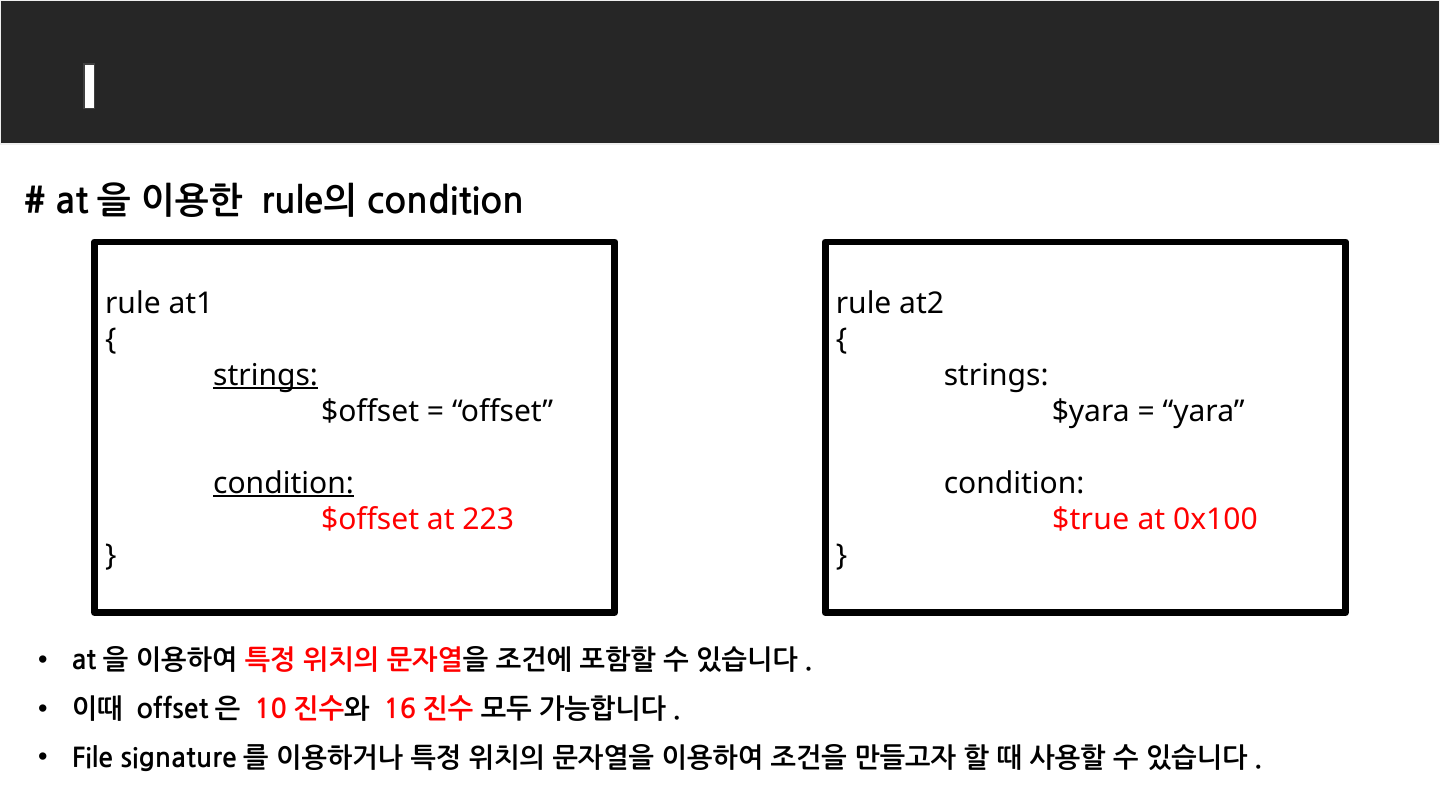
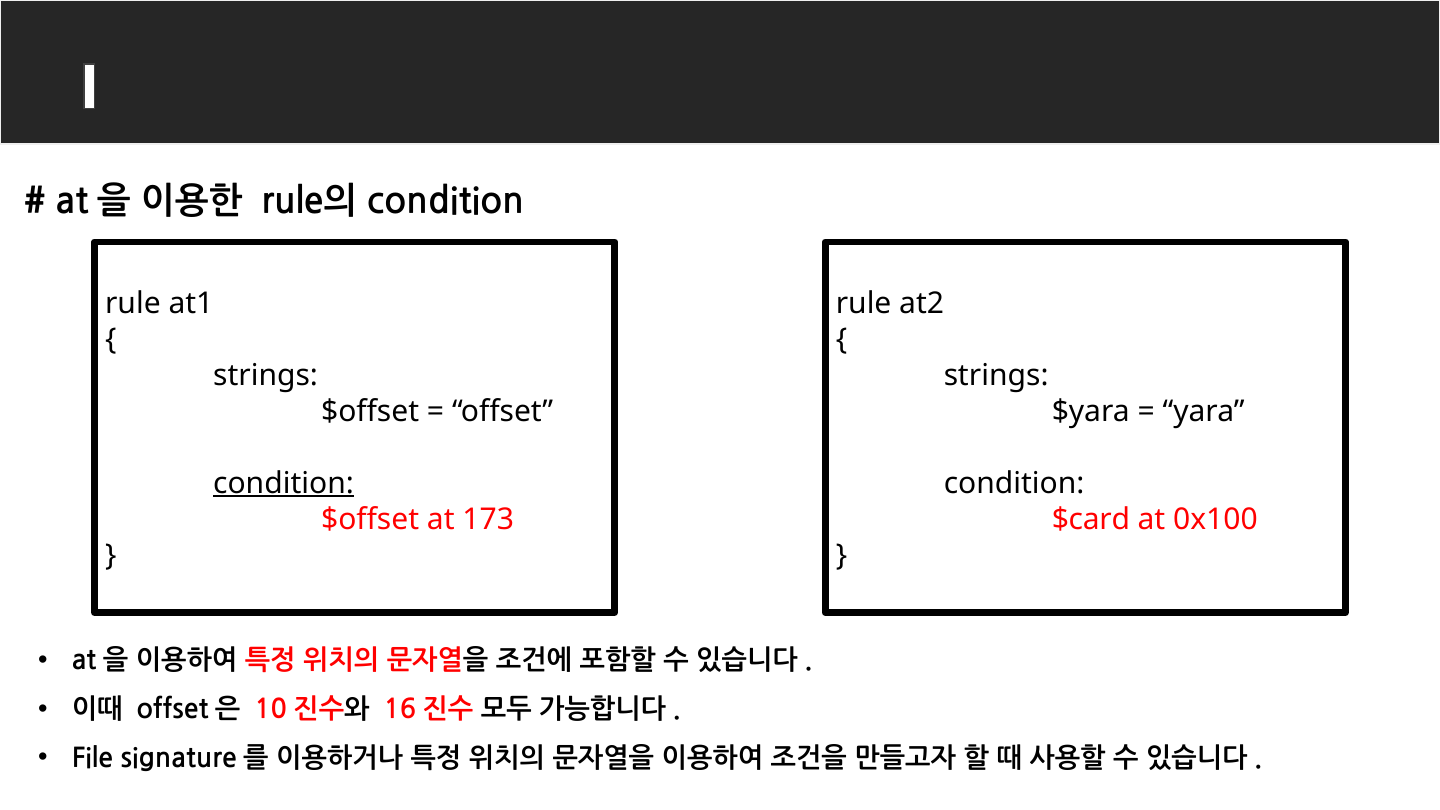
strings underline: present -> none (266, 375)
223: 223 -> 173 (488, 519)
$true: $true -> $card (1091, 519)
